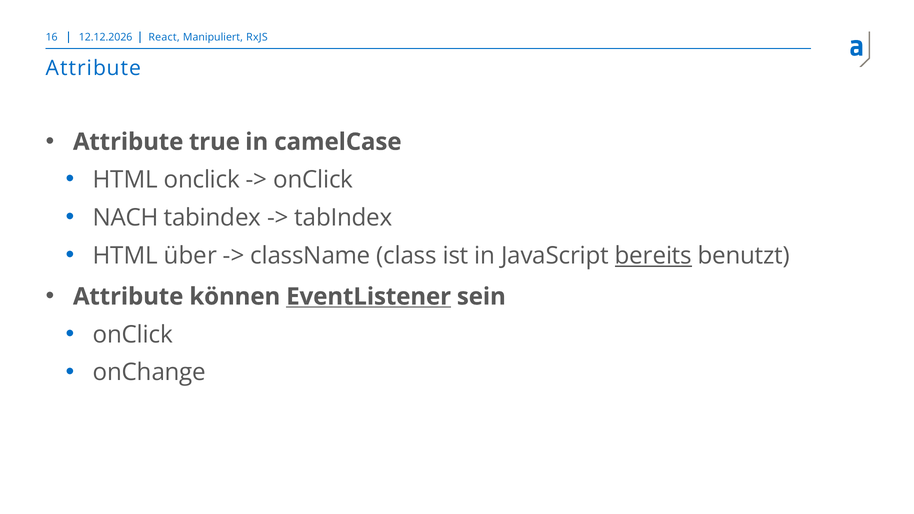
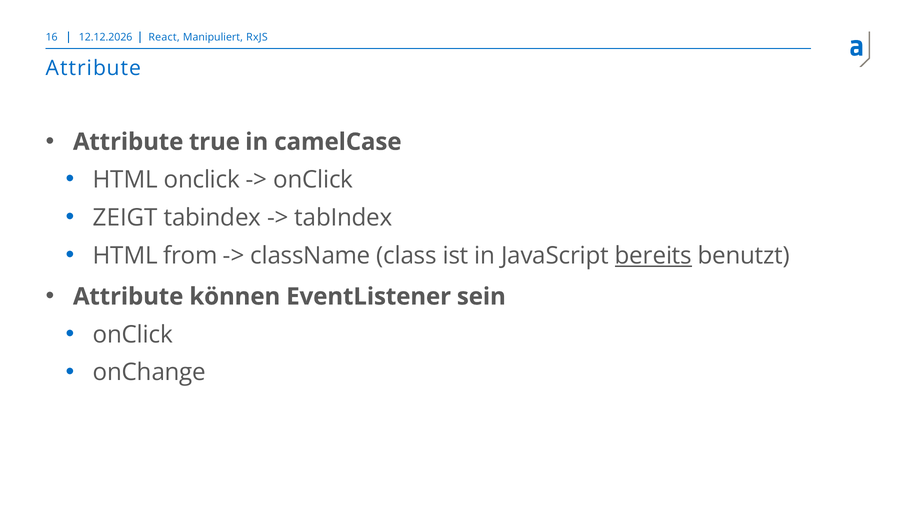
NACH: NACH -> ZEIGT (125, 218)
über: über -> from (190, 256)
EventListener underline: present -> none (369, 297)
